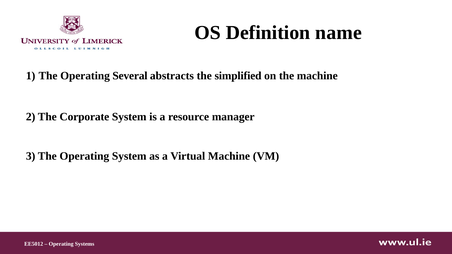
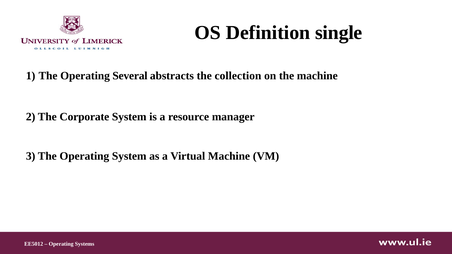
name: name -> single (339, 33)
simplified: simplified -> collection (238, 76)
